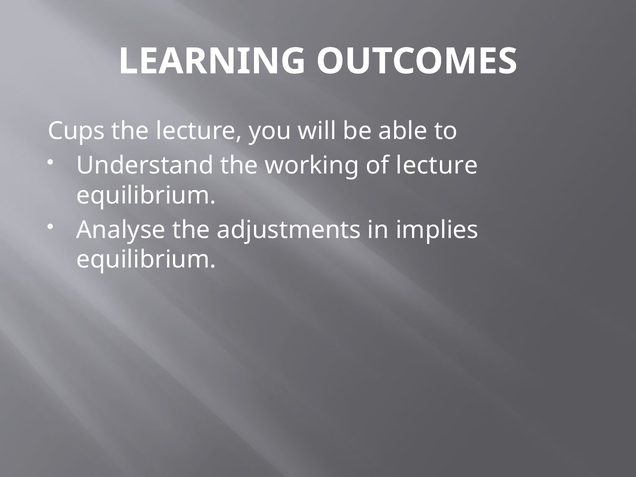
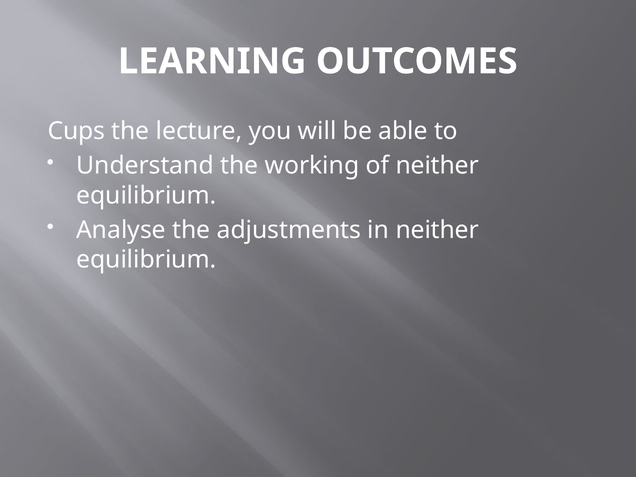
of lecture: lecture -> neither (437, 166)
in implies: implies -> neither (437, 230)
